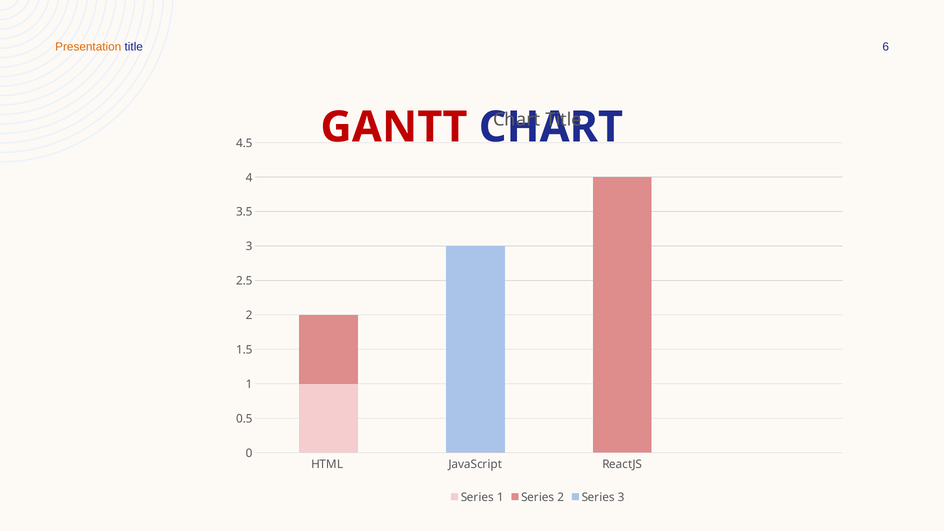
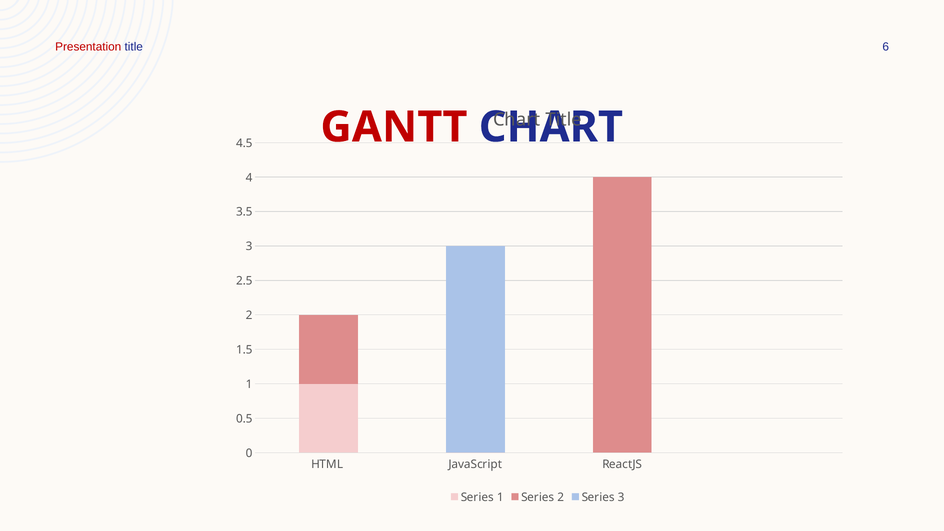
Presentation colour: orange -> red (88, 47)
